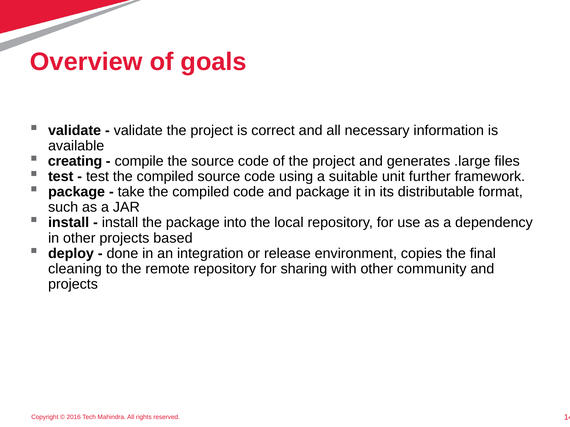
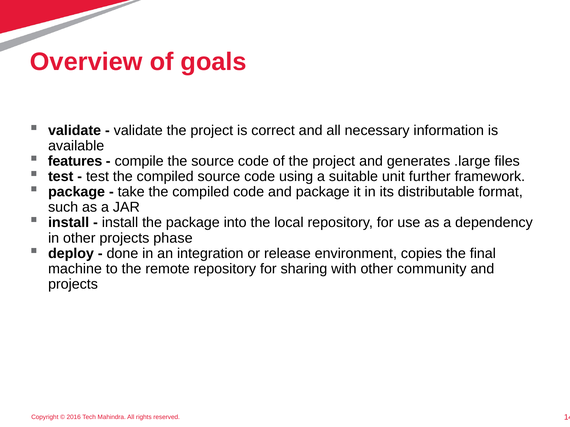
creating: creating -> features (75, 161)
based: based -> phase (173, 238)
cleaning: cleaning -> machine (75, 269)
